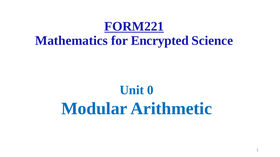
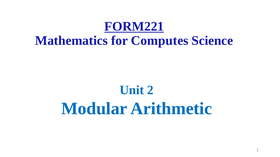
Encrypted: Encrypted -> Computes (160, 41)
0: 0 -> 2 (150, 90)
